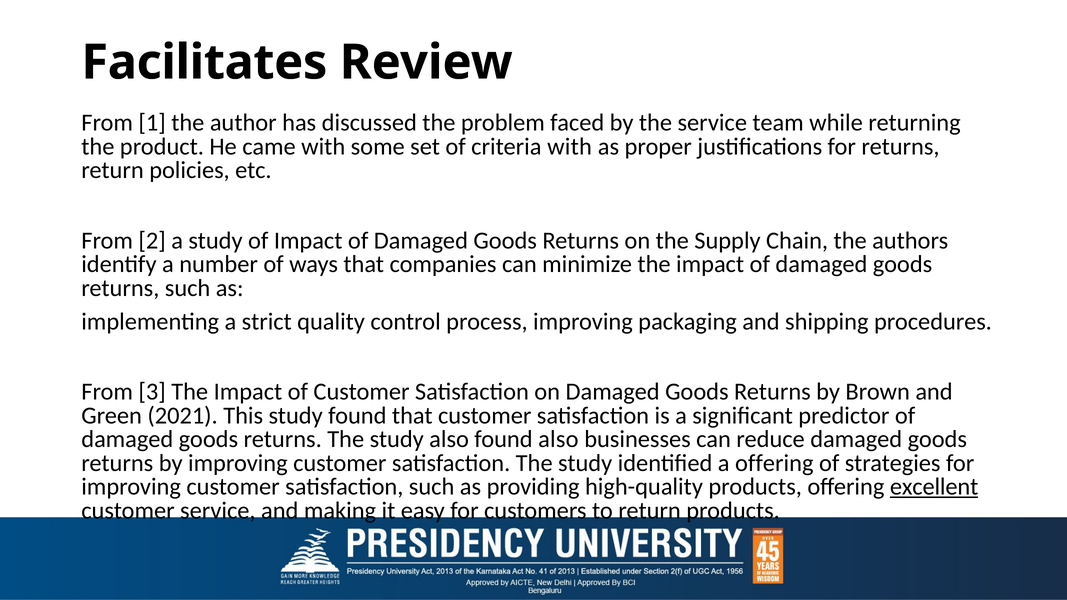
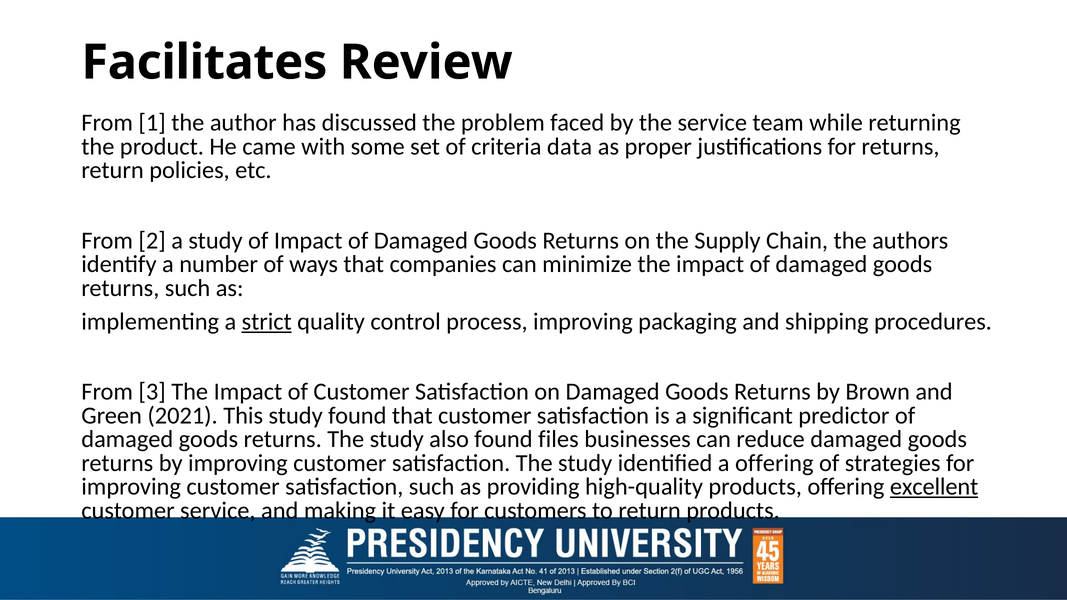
criteria with: with -> data (570, 147)
strict underline: none -> present (267, 322)
found also: also -> files (558, 439)
